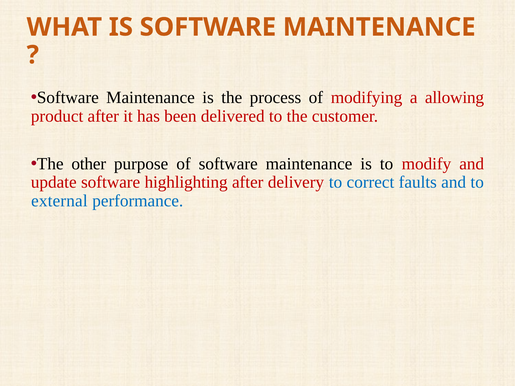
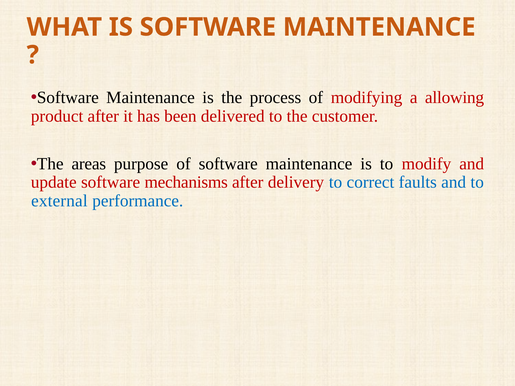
other: other -> areas (89, 164)
highlighting: highlighting -> mechanisms (186, 182)
